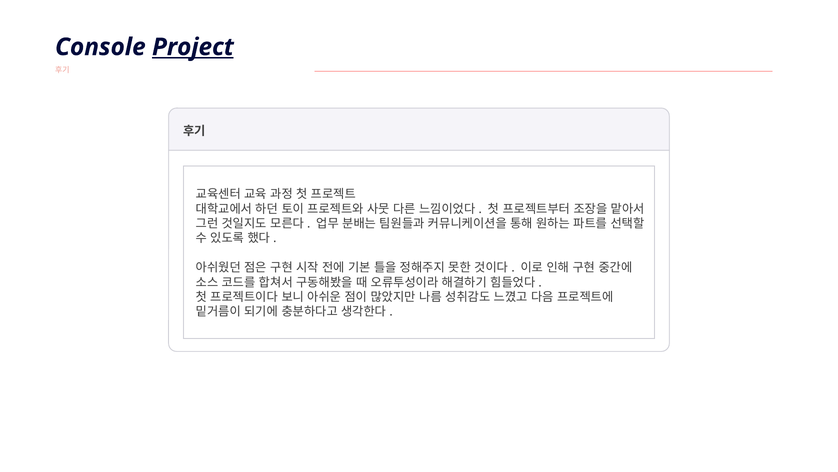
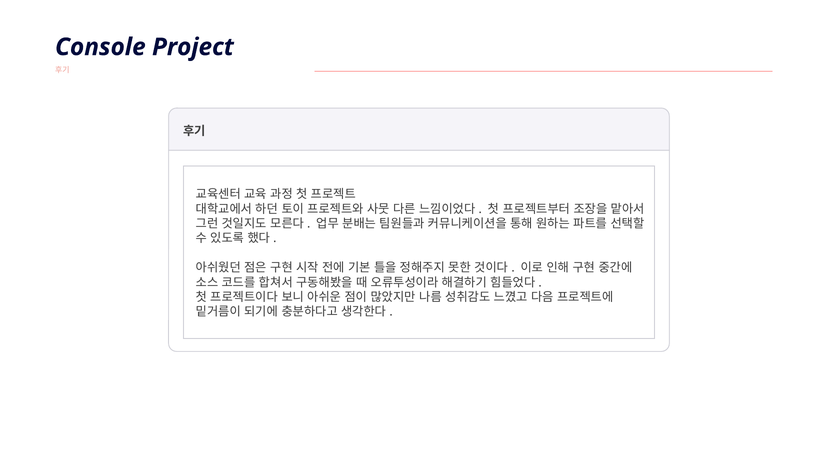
Project underline: present -> none (193, 47)
